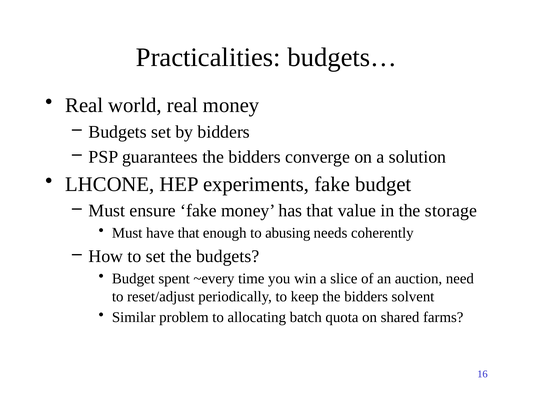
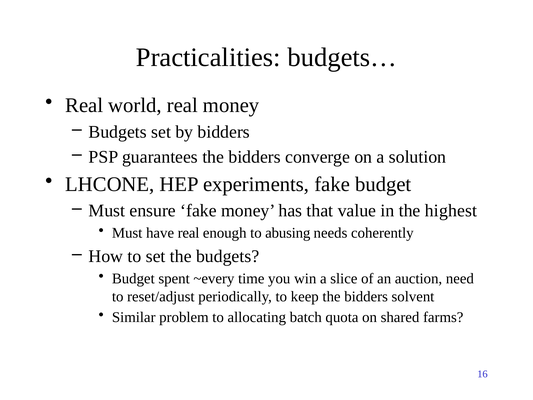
storage: storage -> highest (451, 211)
have that: that -> real (189, 233)
